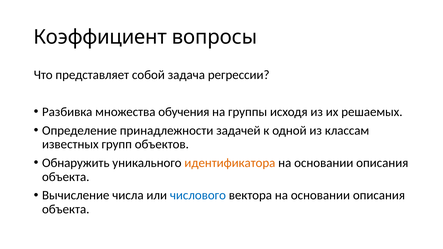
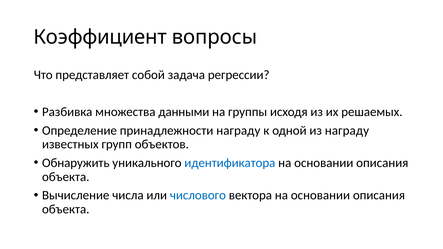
обучения: обучения -> данными (184, 112)
принадлежности задачей: задачей -> награду (238, 131)
из классам: классам -> награду (347, 131)
идентификатора colour: orange -> blue (230, 163)
